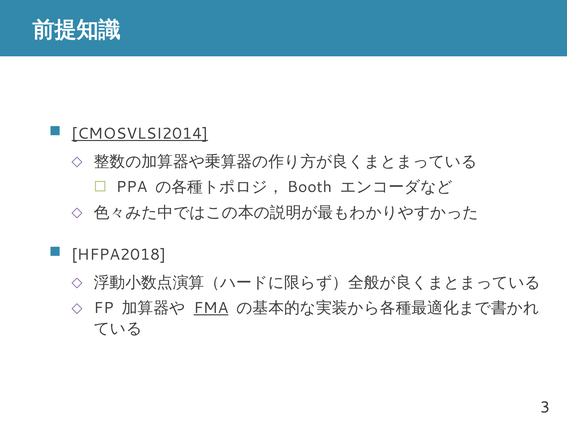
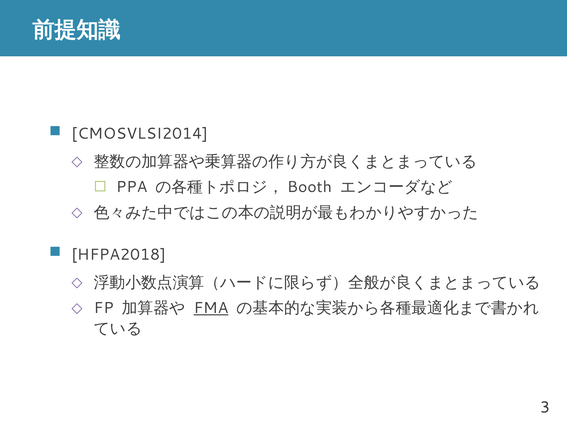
CMOSVLSI2014 underline: present -> none (140, 134)
